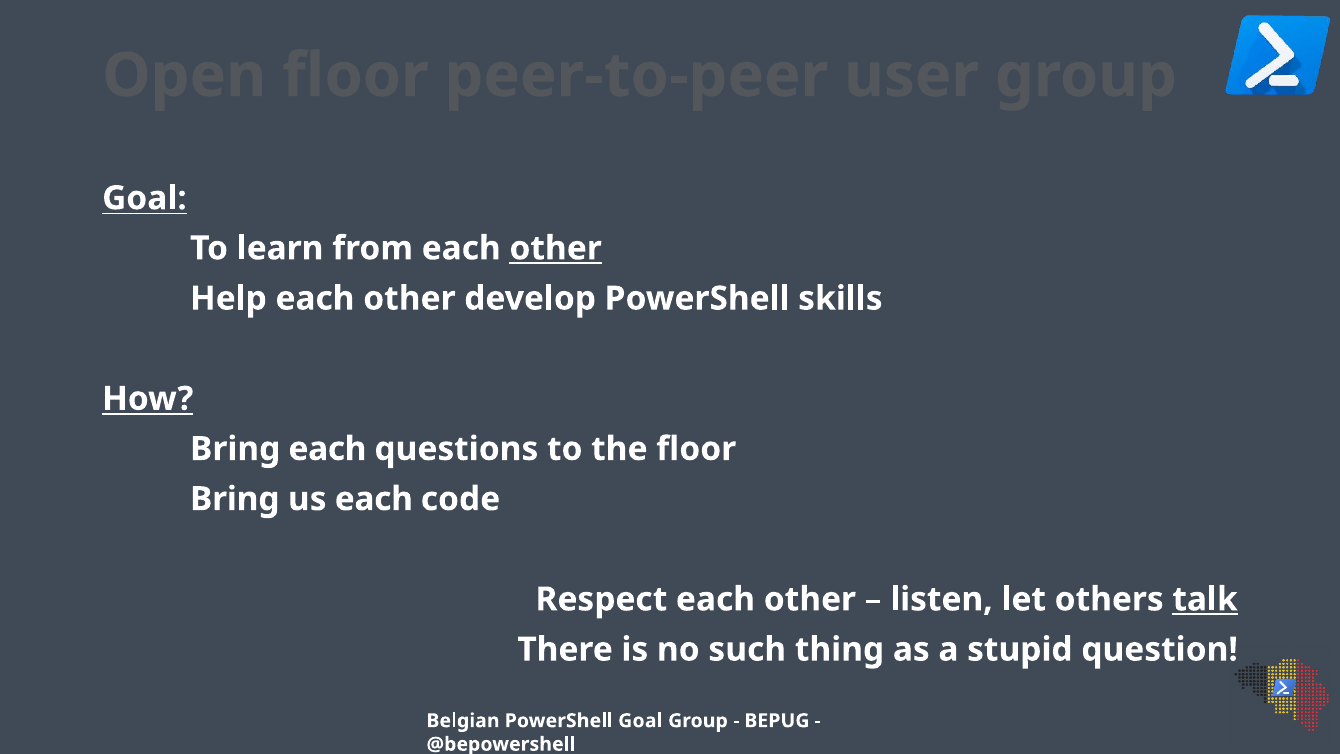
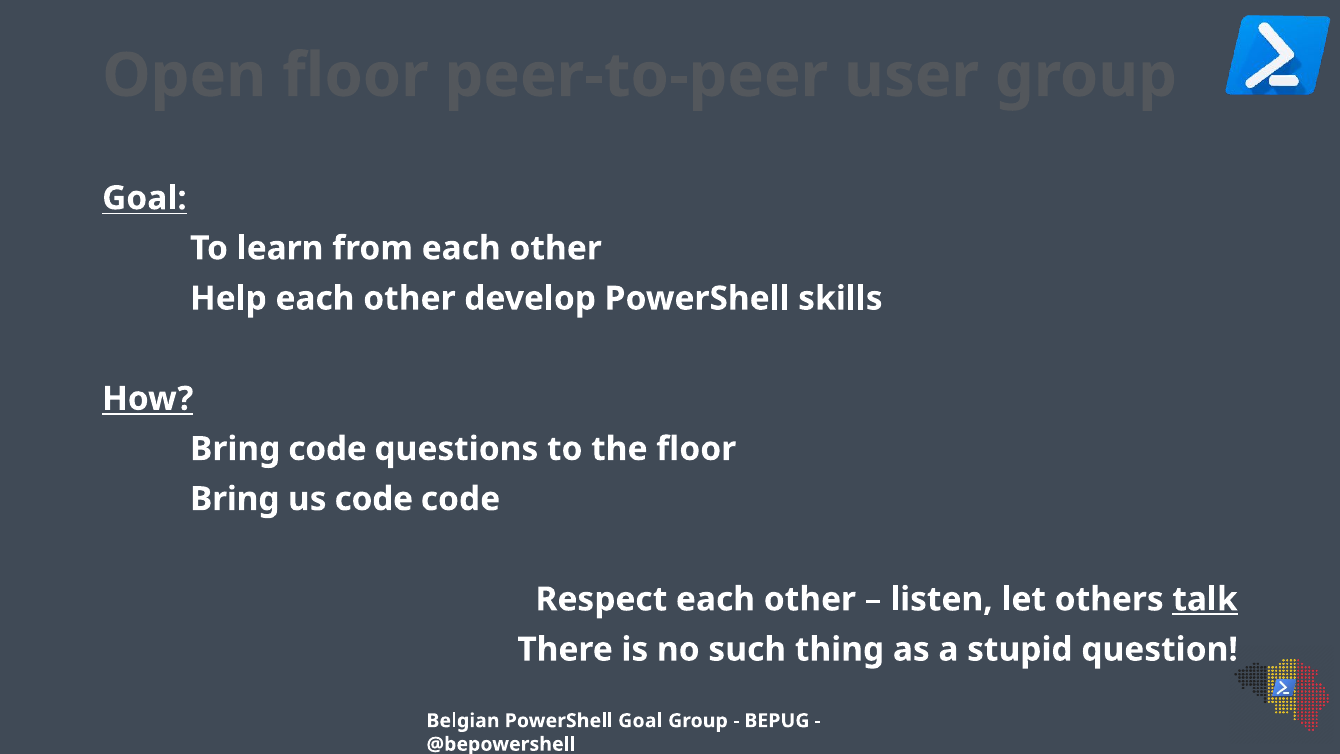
other underline: present -> none (556, 248)
Bring each: each -> code (327, 449)
us each: each -> code (374, 499)
